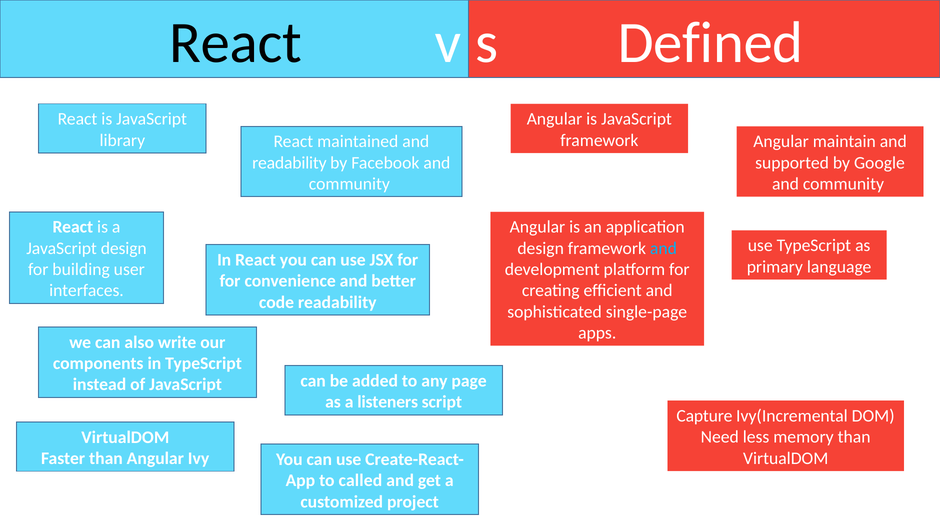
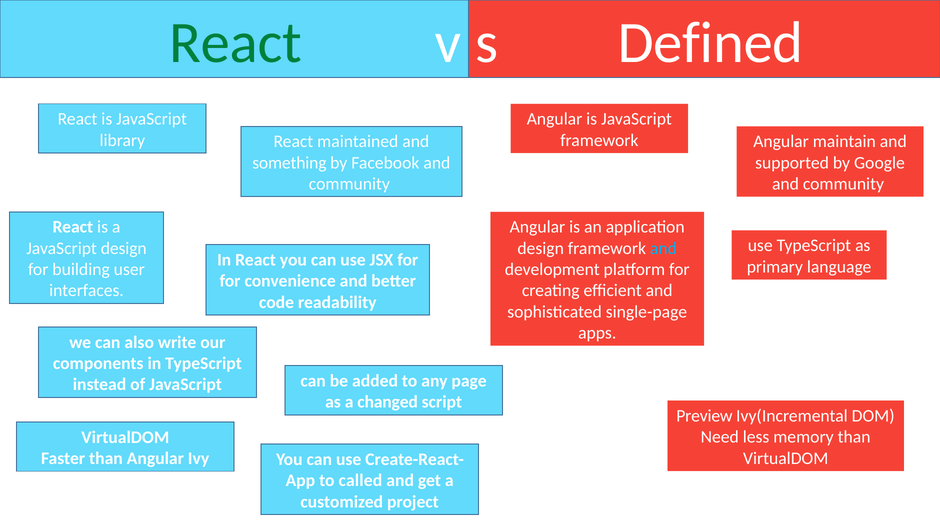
React colour: black -> green (236, 43)
readability: readability -> something (289, 163)
listeners: listeners -> changed (388, 402)
Capture: Capture -> Preview (704, 416)
